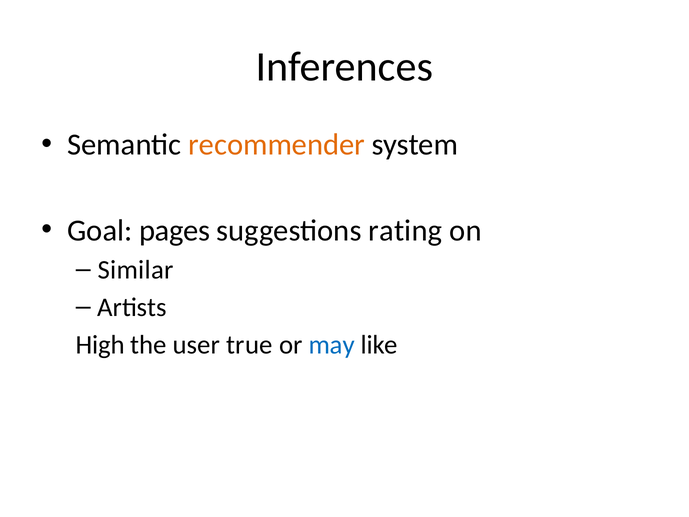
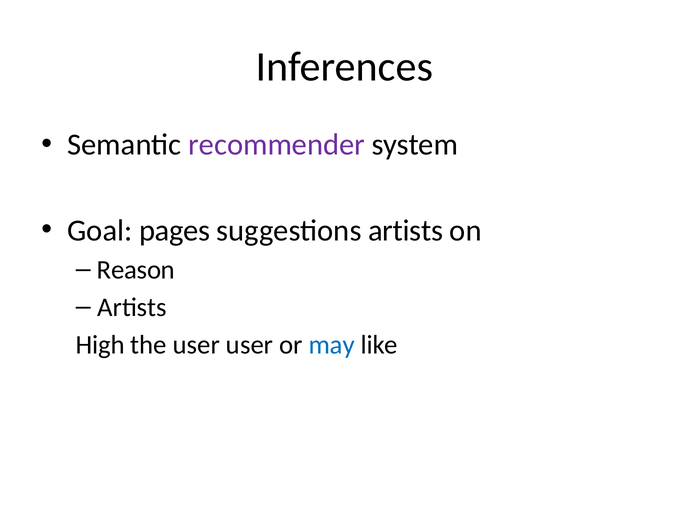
recommender colour: orange -> purple (277, 145)
suggestions rating: rating -> artists (406, 230)
Similar: Similar -> Reason (136, 270)
user true: true -> user (250, 345)
